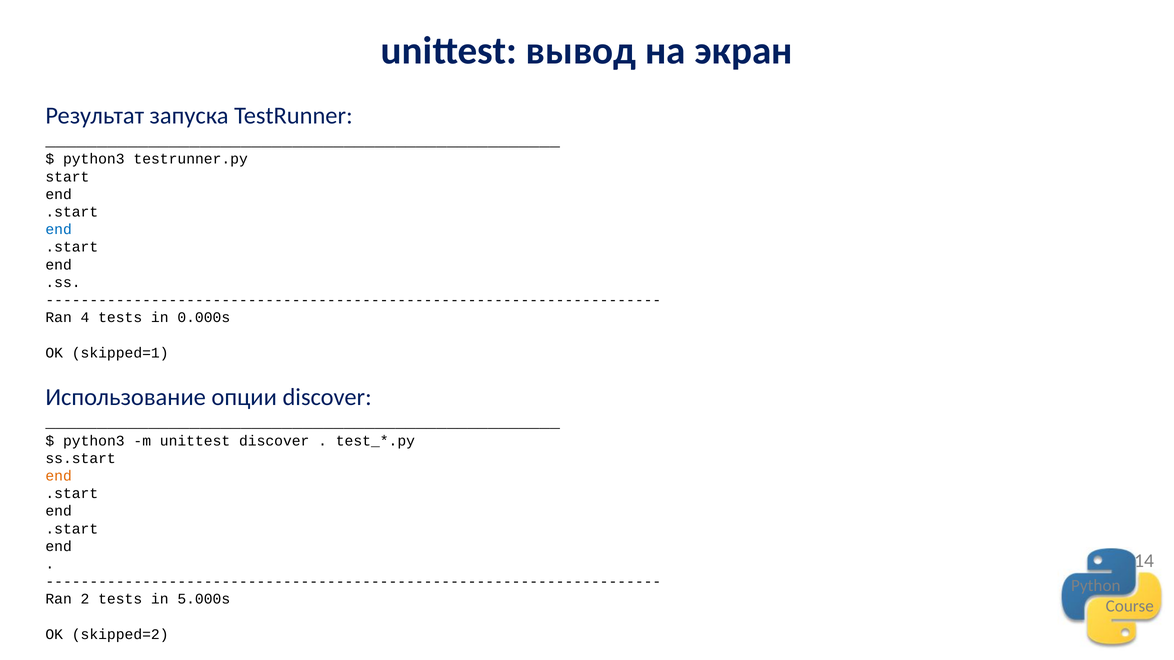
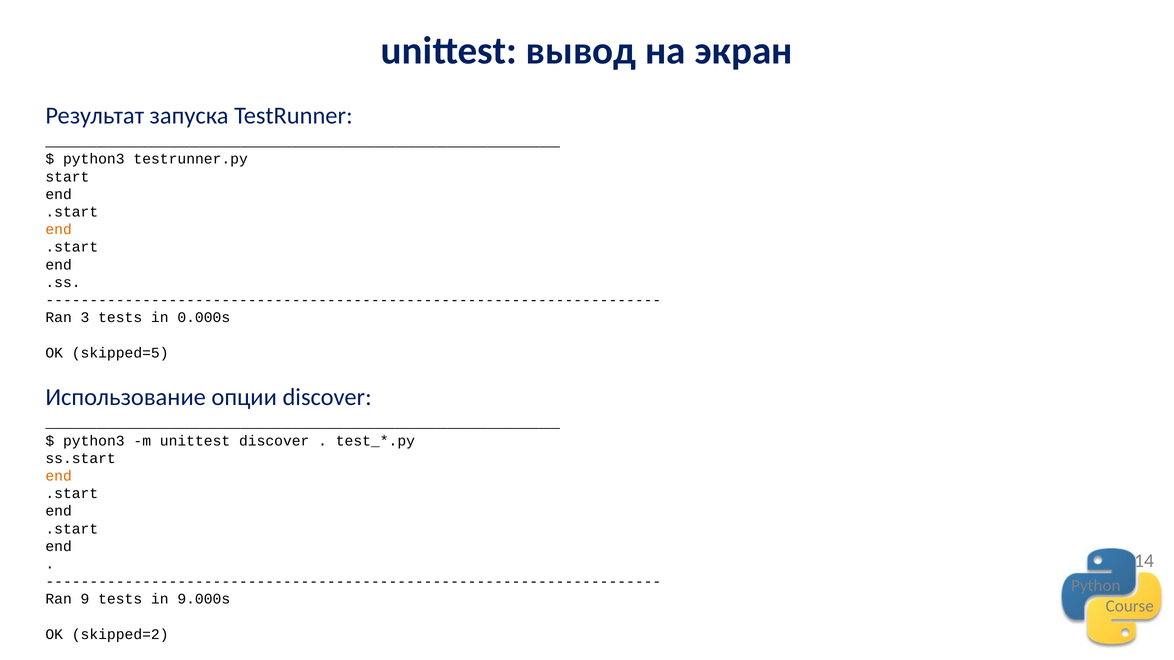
end colour: blue -> orange (59, 230)
4: 4 -> 3 (85, 318)
skipped=1: skipped=1 -> skipped=5 (120, 353)
2: 2 -> 9 (85, 599)
5.000s: 5.000s -> 9.000s (204, 599)
